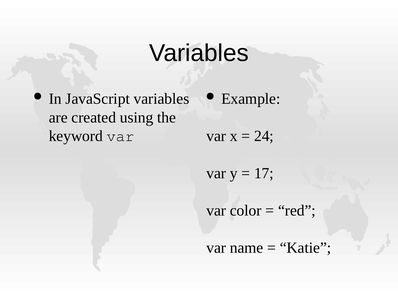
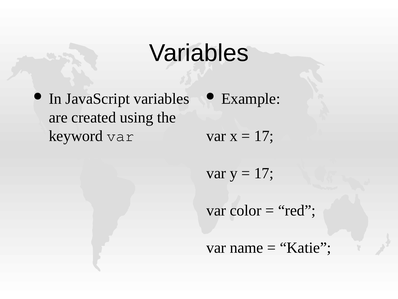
24: 24 -> 17 (264, 136)
